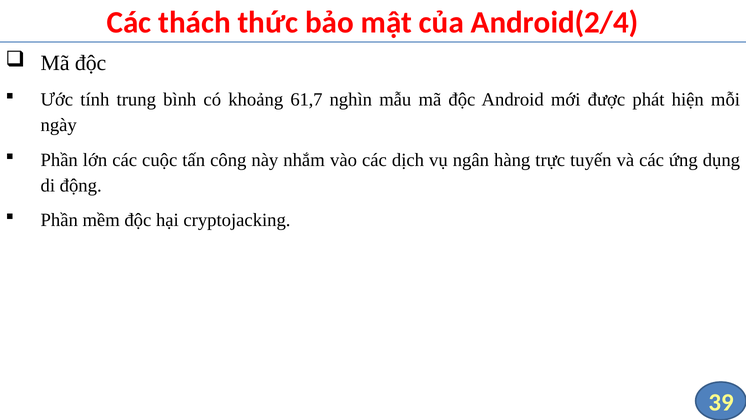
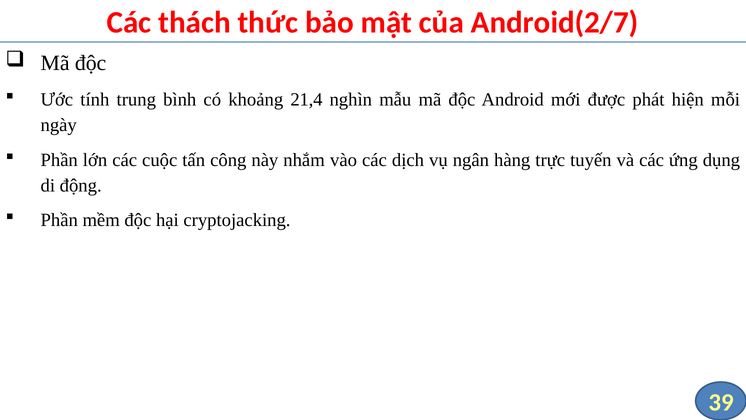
Android(2/4: Android(2/4 -> Android(2/7 (555, 22)
61,7: 61,7 -> 21,4 (306, 99)
